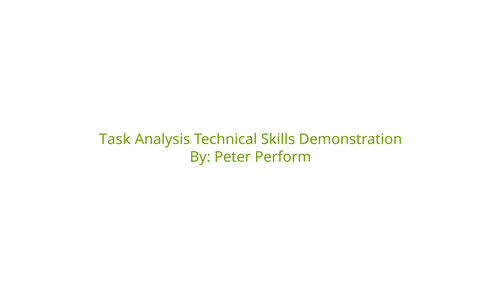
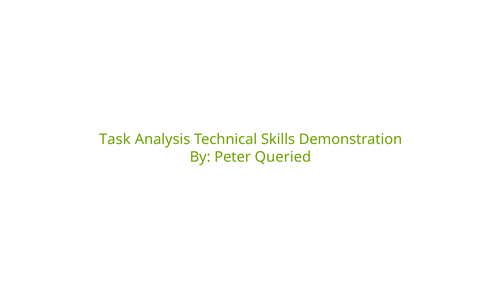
Perform: Perform -> Queried (283, 157)
